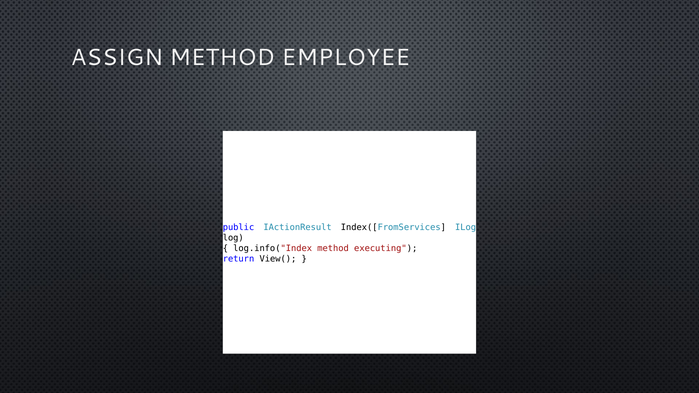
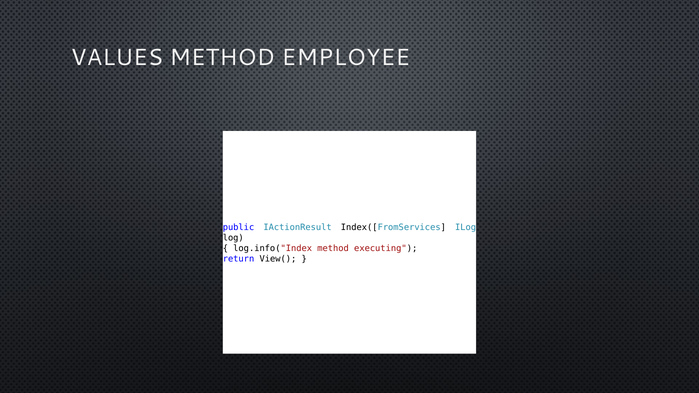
ASSIGN: ASSIGN -> VALUES (117, 57)
